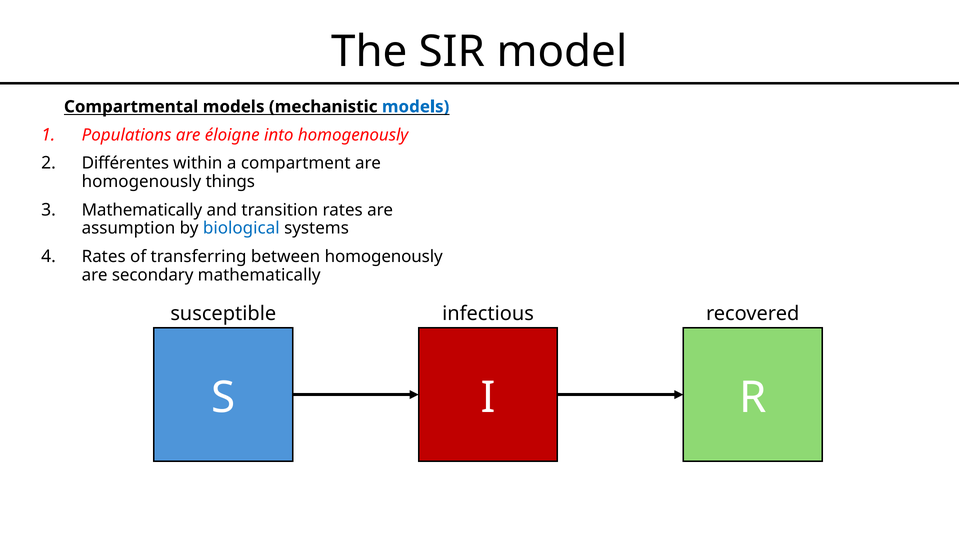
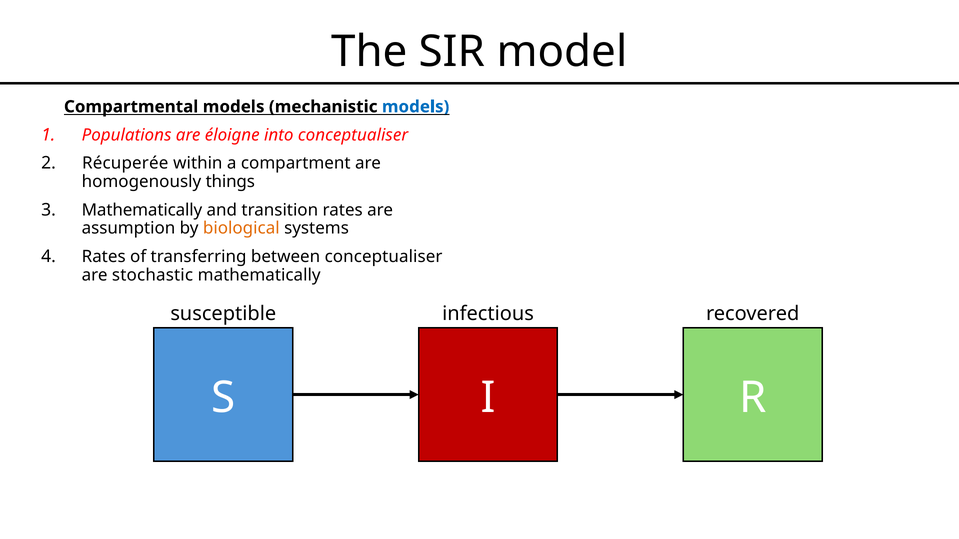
into homogenously: homogenously -> conceptualiser (353, 135)
Différentes: Différentes -> Récuperée (125, 164)
biological colour: blue -> orange (241, 229)
between homogenously: homogenously -> conceptualiser (384, 257)
secondary: secondary -> stochastic (153, 275)
